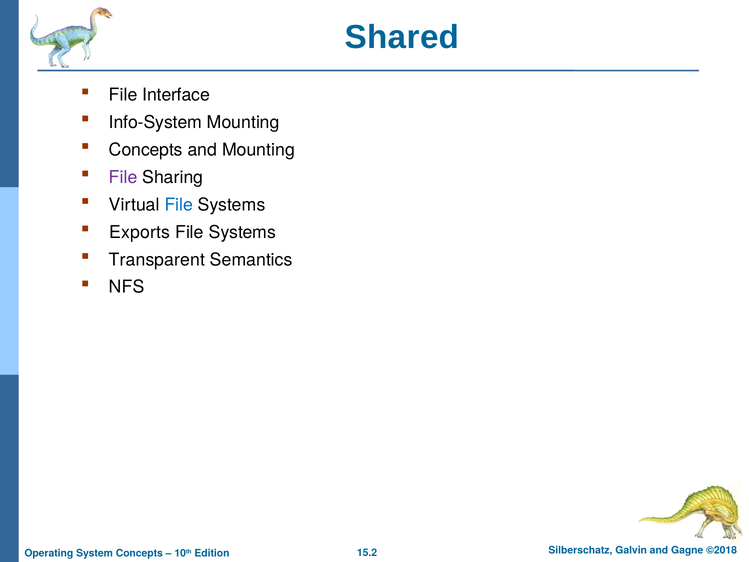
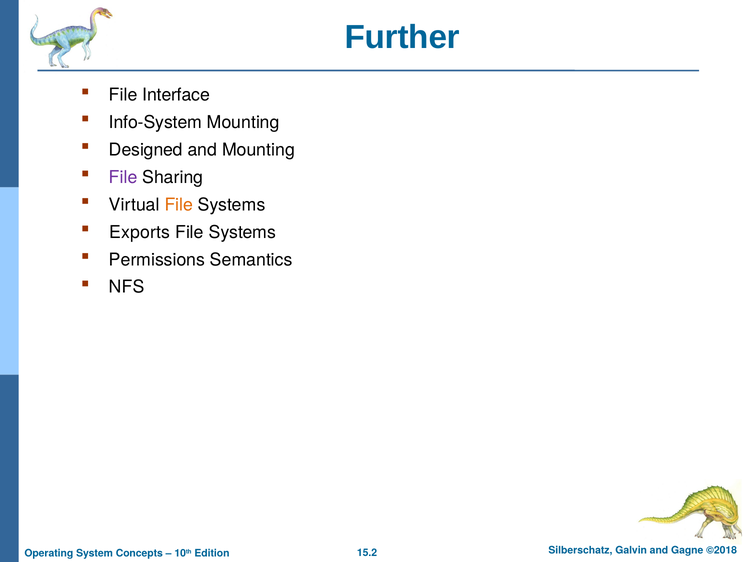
Shared: Shared -> Further (402, 37)
Concepts: Concepts -> Designed (146, 150)
File colour: blue -> orange (179, 205)
Transparent: Transparent -> Permissions (157, 260)
